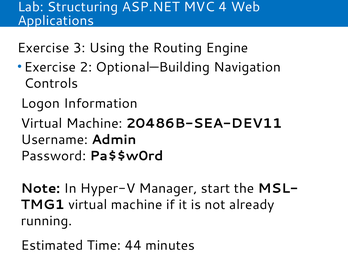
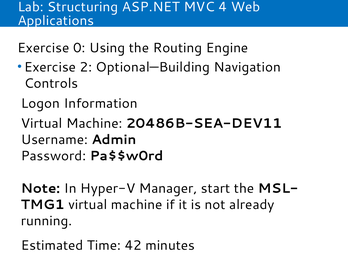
3: 3 -> 0 (79, 48)
44: 44 -> 42 (133, 245)
